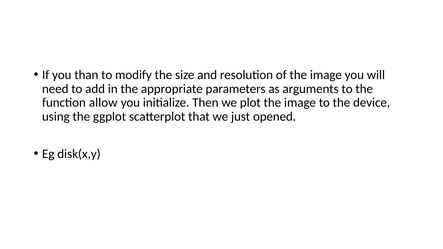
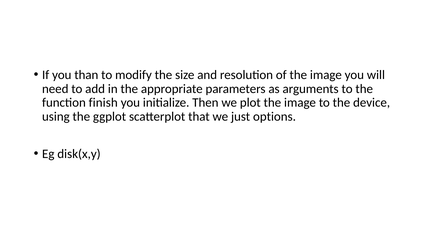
allow: allow -> finish (103, 103)
opened: opened -> options (274, 117)
